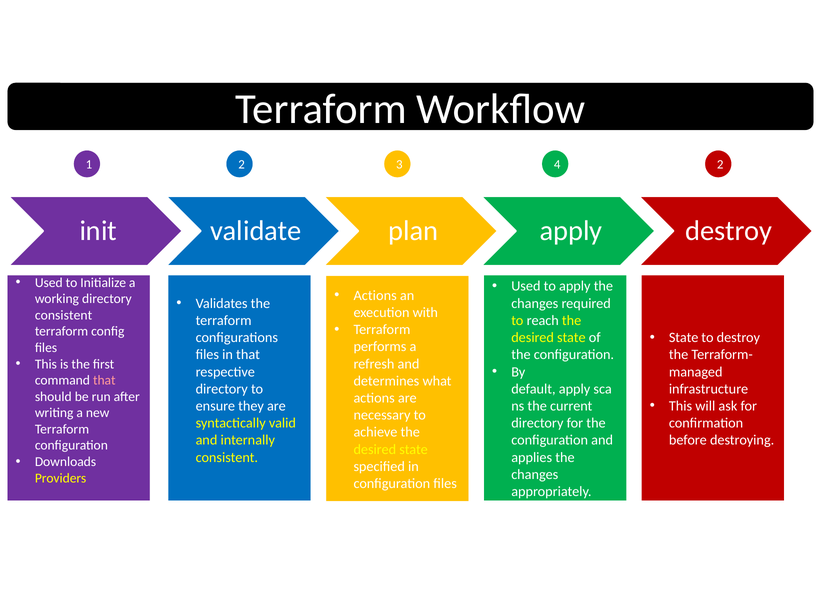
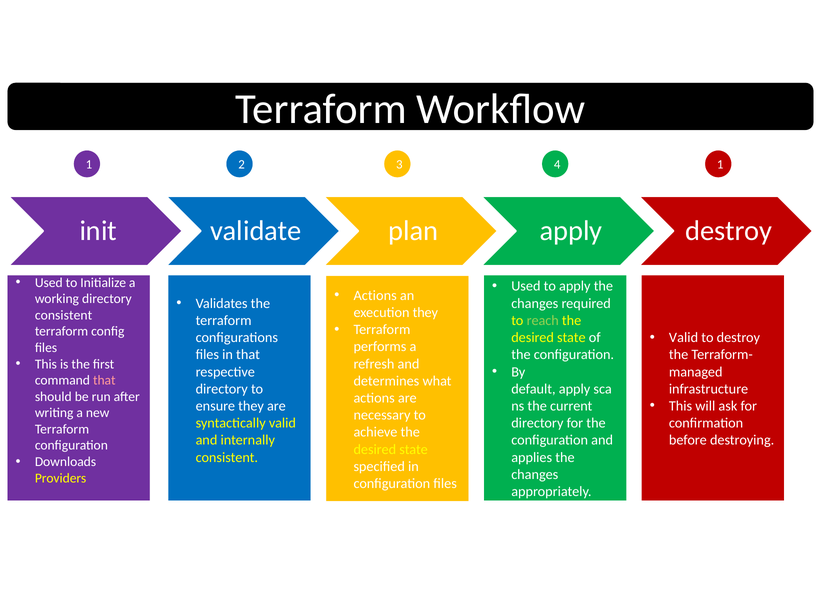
4 2: 2 -> 1 (720, 165)
execution with: with -> they (425, 312)
reach colour: white -> light green (543, 320)
State: State -> Valid (684, 337)
